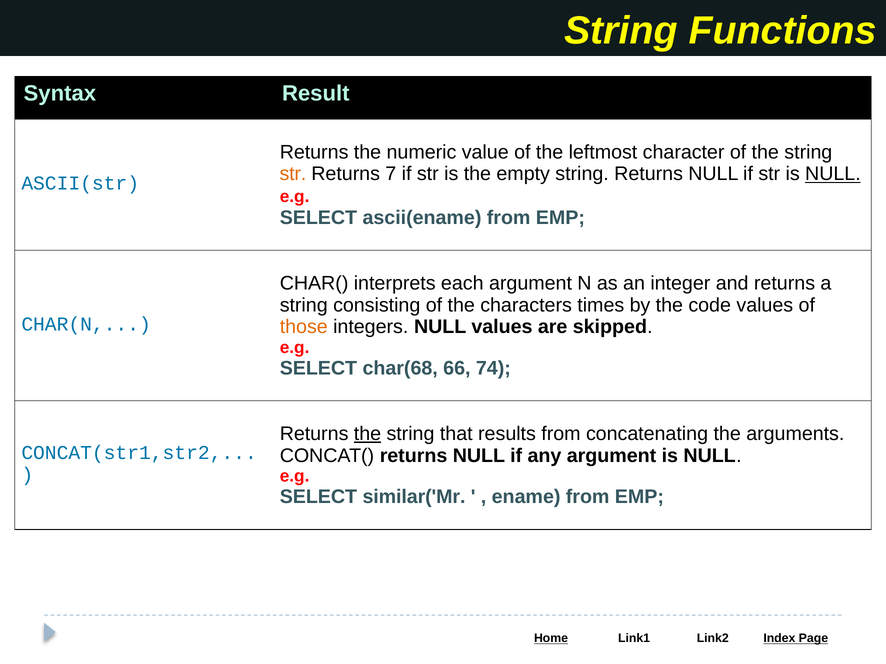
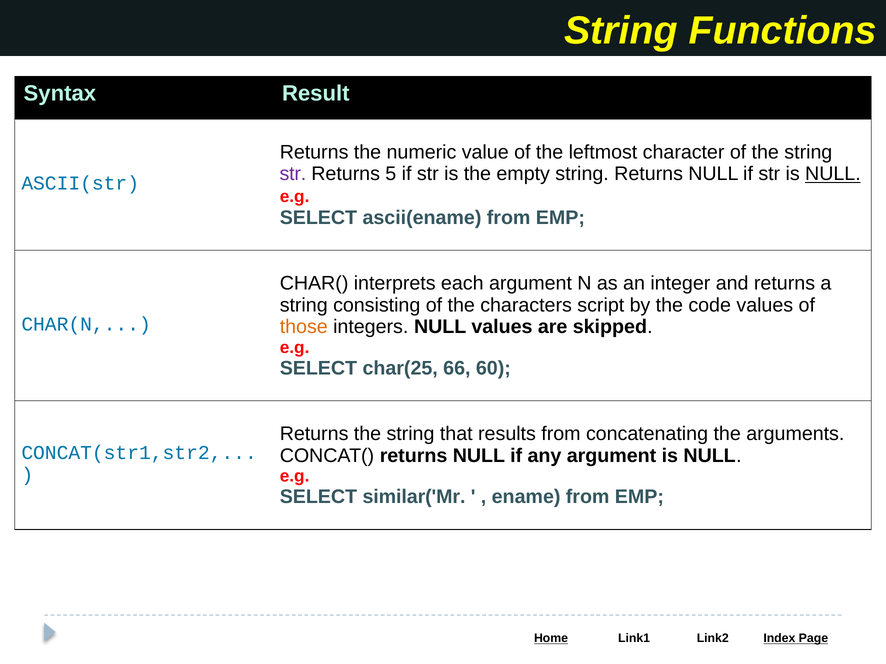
str colour: orange -> purple (293, 174)
7: 7 -> 5 (391, 174)
times: times -> script (601, 305)
char(68: char(68 -> char(25 (400, 368)
74: 74 -> 60 (493, 368)
the underline: present -> none (367, 434)
